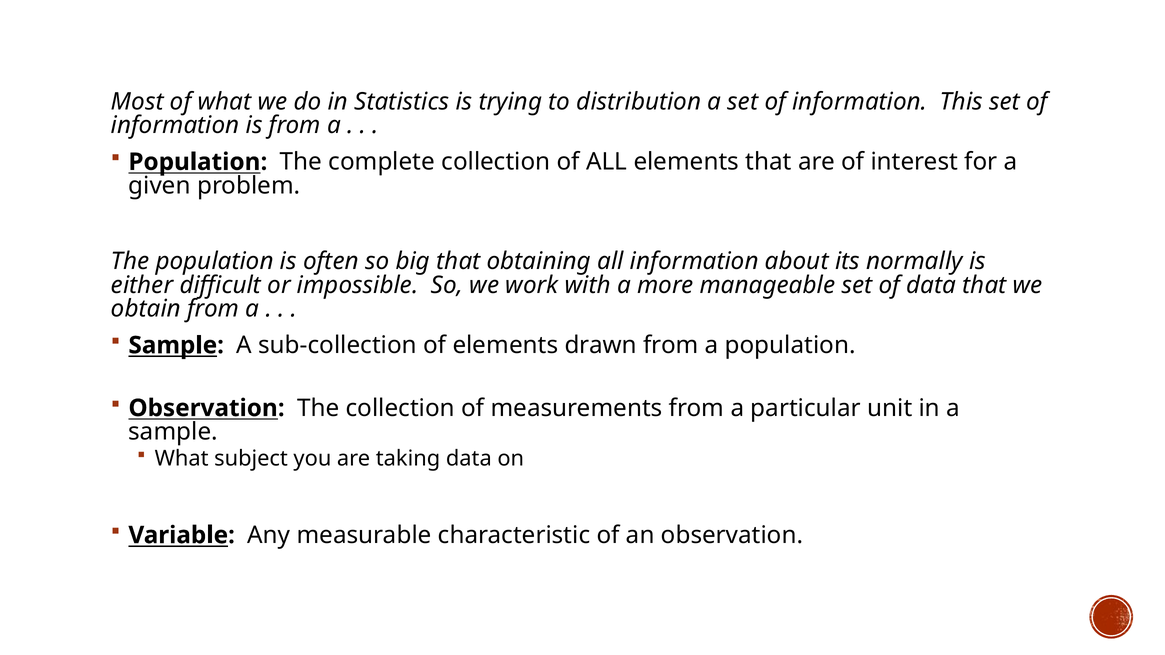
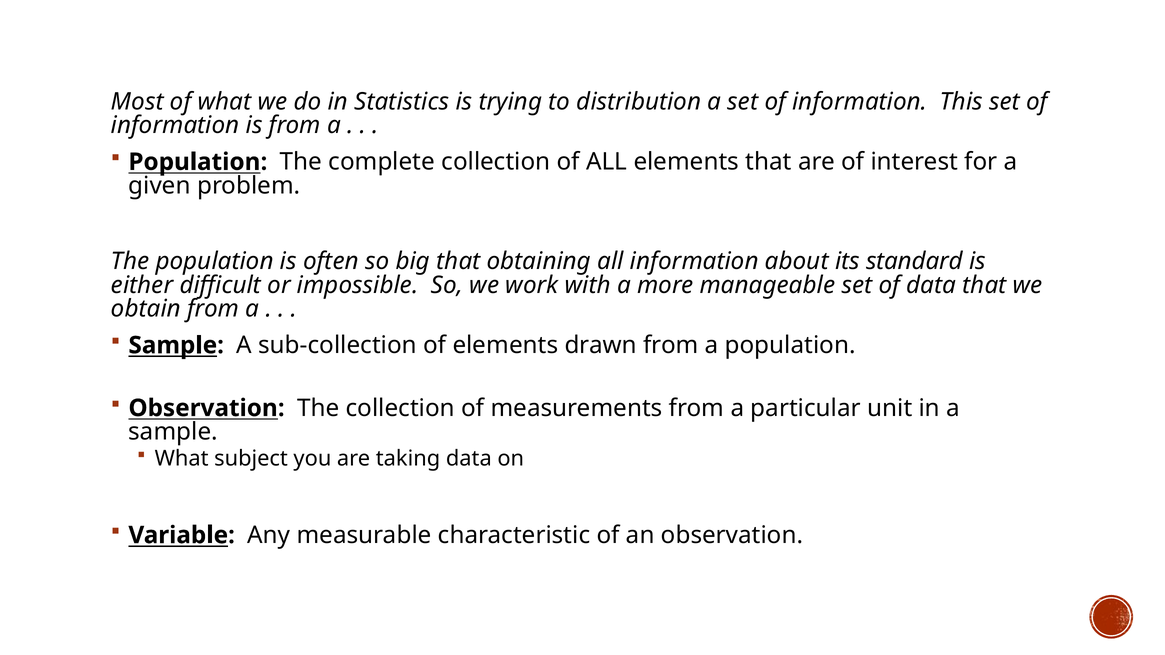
normally: normally -> standard (915, 262)
